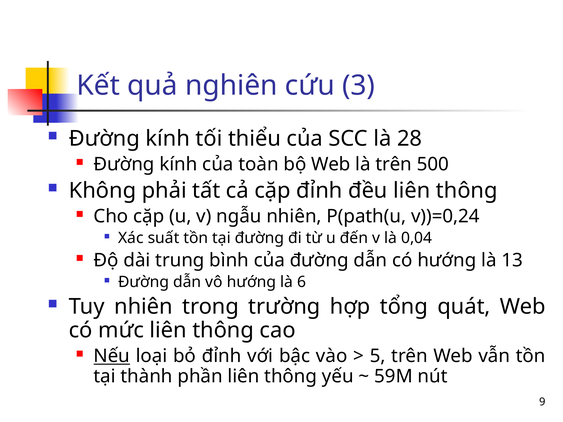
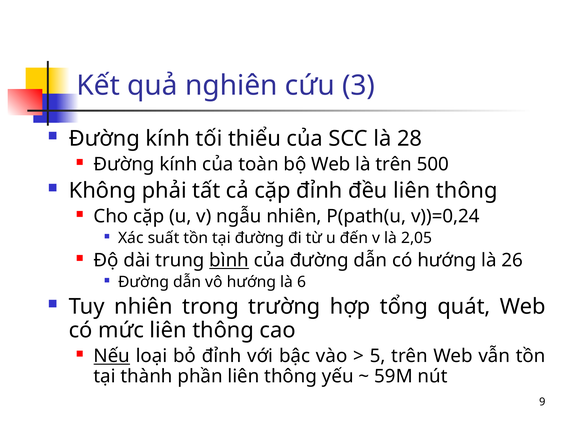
0,04: 0,04 -> 2,05 (417, 238)
bình underline: none -> present (229, 261)
13: 13 -> 26 (512, 261)
